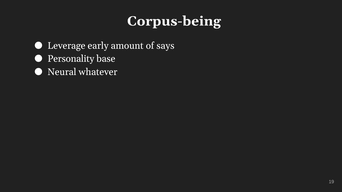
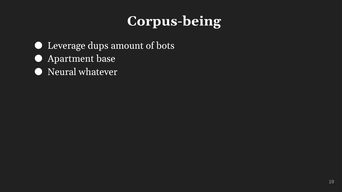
early: early -> dups (98, 46)
says: says -> bots (165, 46)
Personality: Personality -> Apartment (71, 59)
